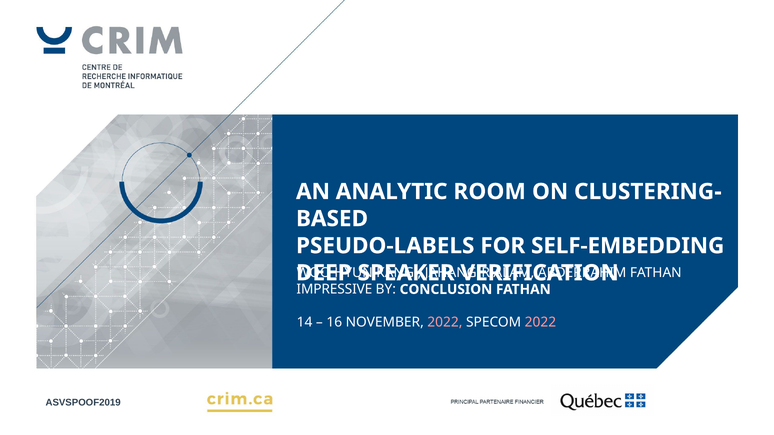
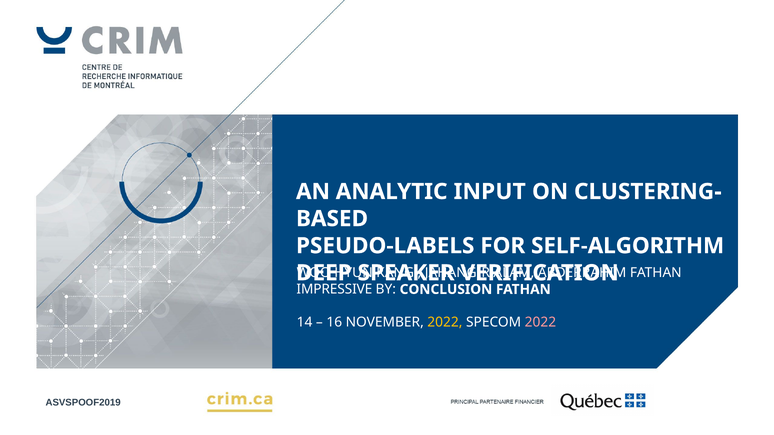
ROOM: ROOM -> INPUT (490, 192)
SELF-EMBEDDING: SELF-EMBEDDING -> SELF-ALGORITHM (628, 246)
2022 colour: pink -> yellow (445, 323)
